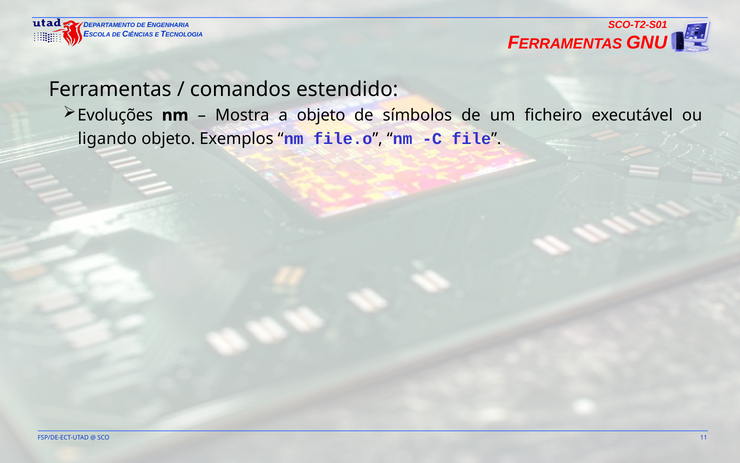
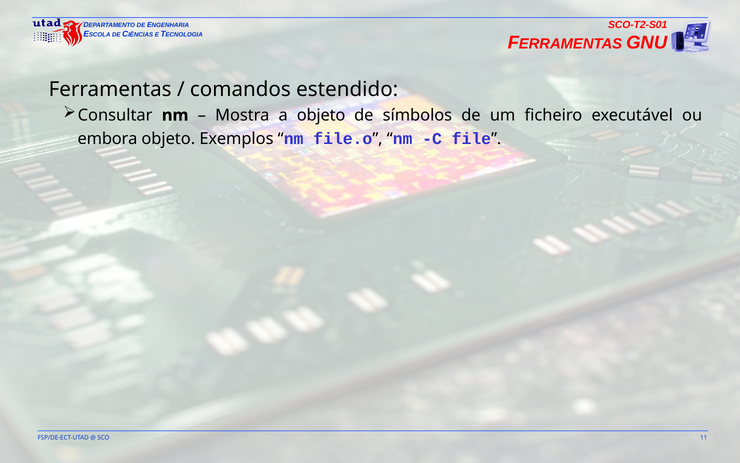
Evoluções: Evoluções -> Consultar (115, 115)
ligando: ligando -> embora (108, 139)
